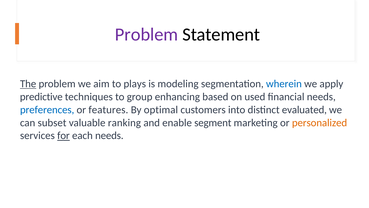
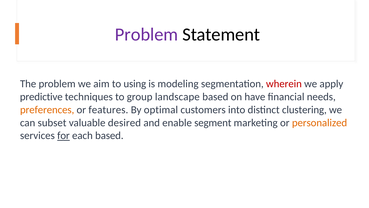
The underline: present -> none (28, 84)
plays: plays -> using (135, 84)
wherein colour: blue -> red (284, 84)
enhancing: enhancing -> landscape (177, 97)
used: used -> have (255, 97)
preferences colour: blue -> orange (47, 110)
evaluated: evaluated -> clustering (304, 110)
ranking: ranking -> desired (124, 122)
each needs: needs -> based (109, 135)
